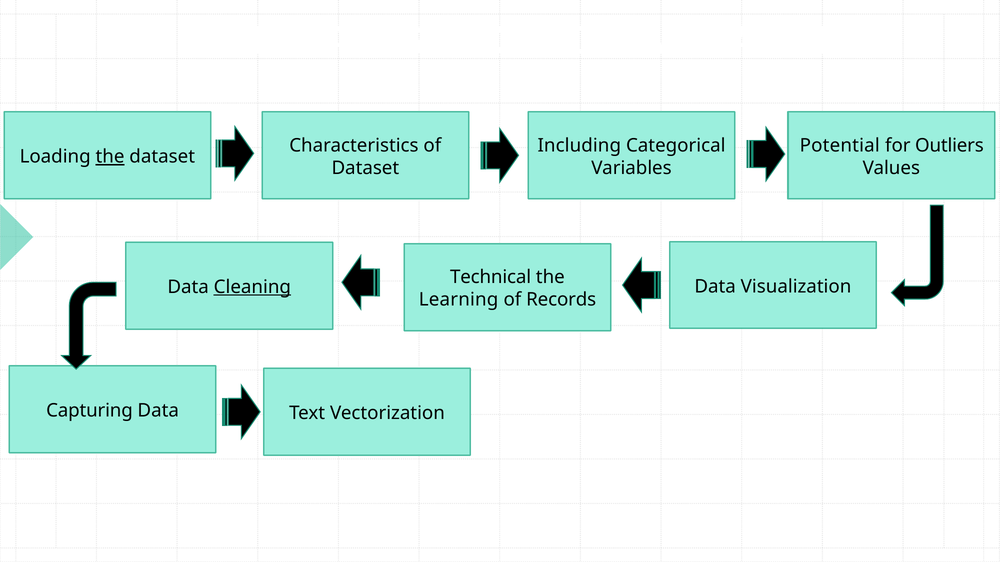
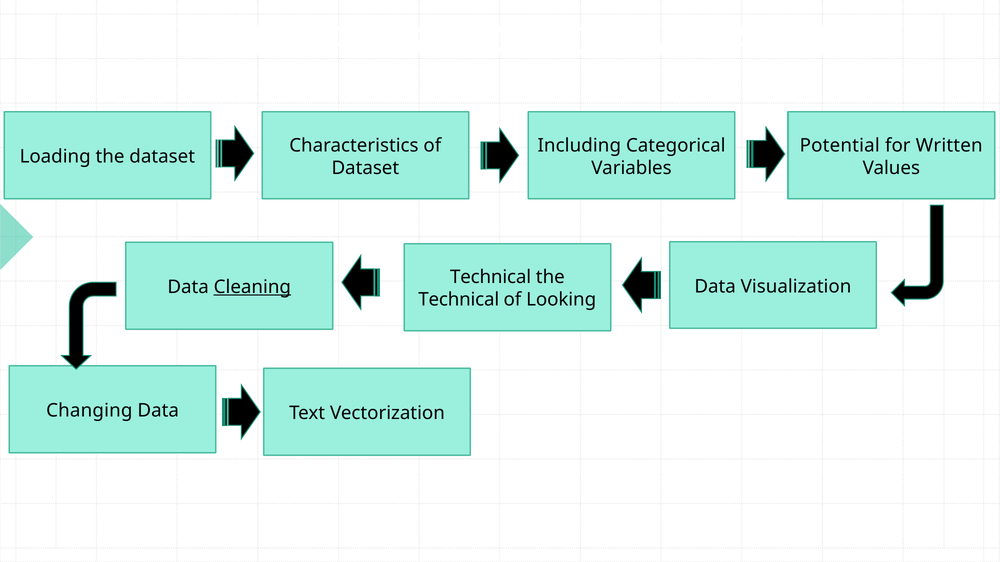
Outliers: Outliers -> Written (949, 146)
the underline: present -> none (110, 157)
Learning: Learning -> Technical (459, 300)
Records: Records -> Looking (561, 300)
Capturing: Capturing -> Changing (89, 411)
